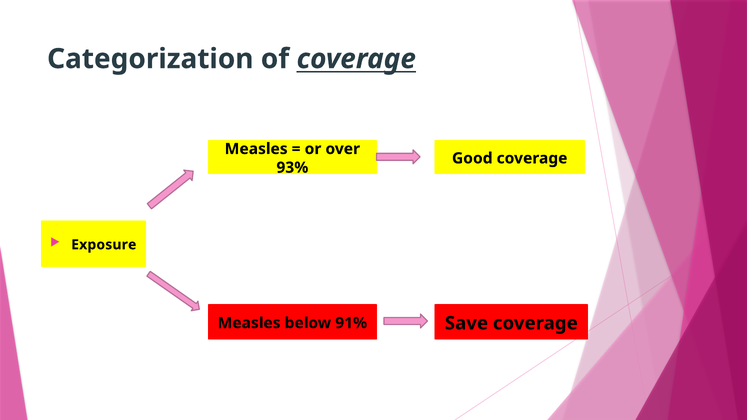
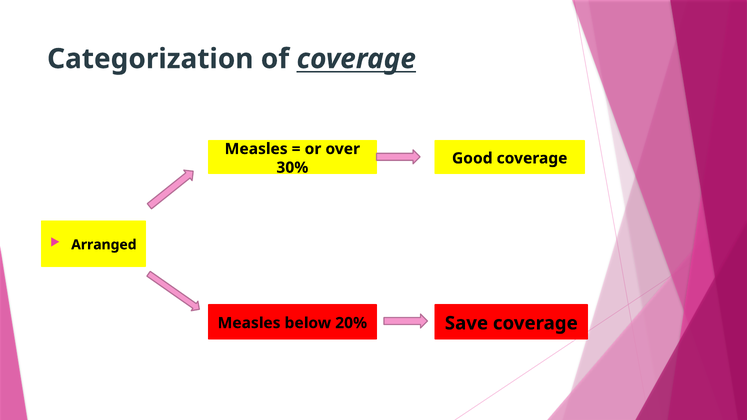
93%: 93% -> 30% (292, 168)
Exposure: Exposure -> Arranged (104, 245)
91%: 91% -> 20% (351, 323)
